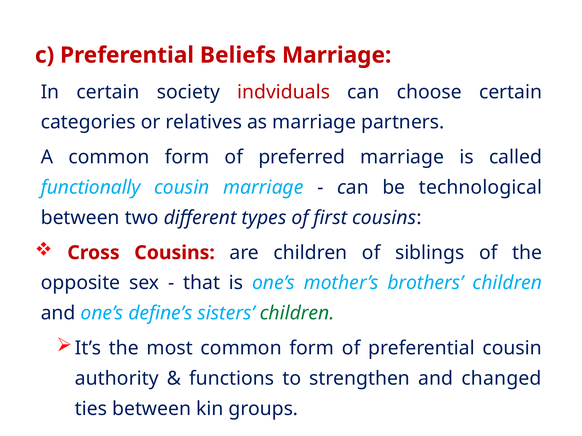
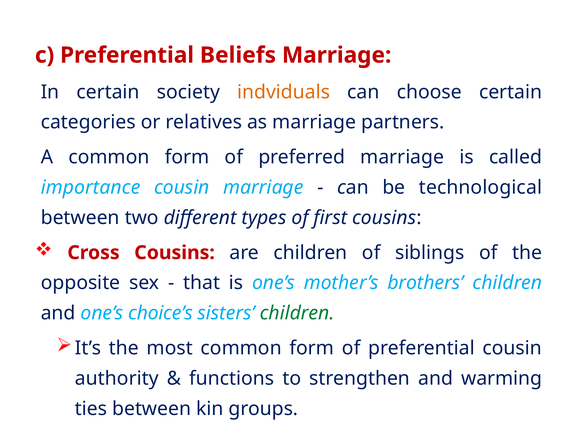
indviduals colour: red -> orange (284, 92)
functionally: functionally -> importance (91, 188)
define’s: define’s -> choice’s (161, 313)
changed: changed -> warming (502, 379)
